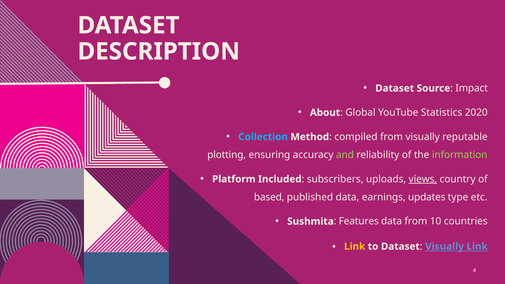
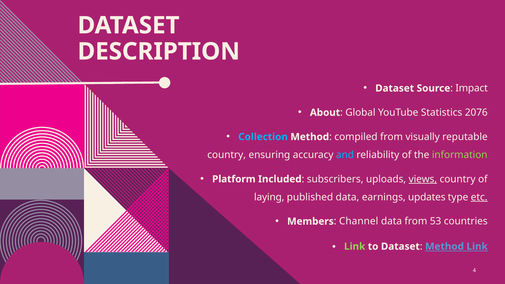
2020: 2020 -> 2076 (476, 113)
plotting: plotting -> country (227, 155)
and colour: light green -> light blue (345, 155)
based: based -> laying (269, 197)
etc underline: none -> present (479, 197)
Sushmita: Sushmita -> Members (310, 221)
Features: Features -> Channel (359, 221)
10: 10 -> 53 (436, 221)
Link colour: yellow -> light green (355, 246)
Visually: Visually -> Method (445, 246)
